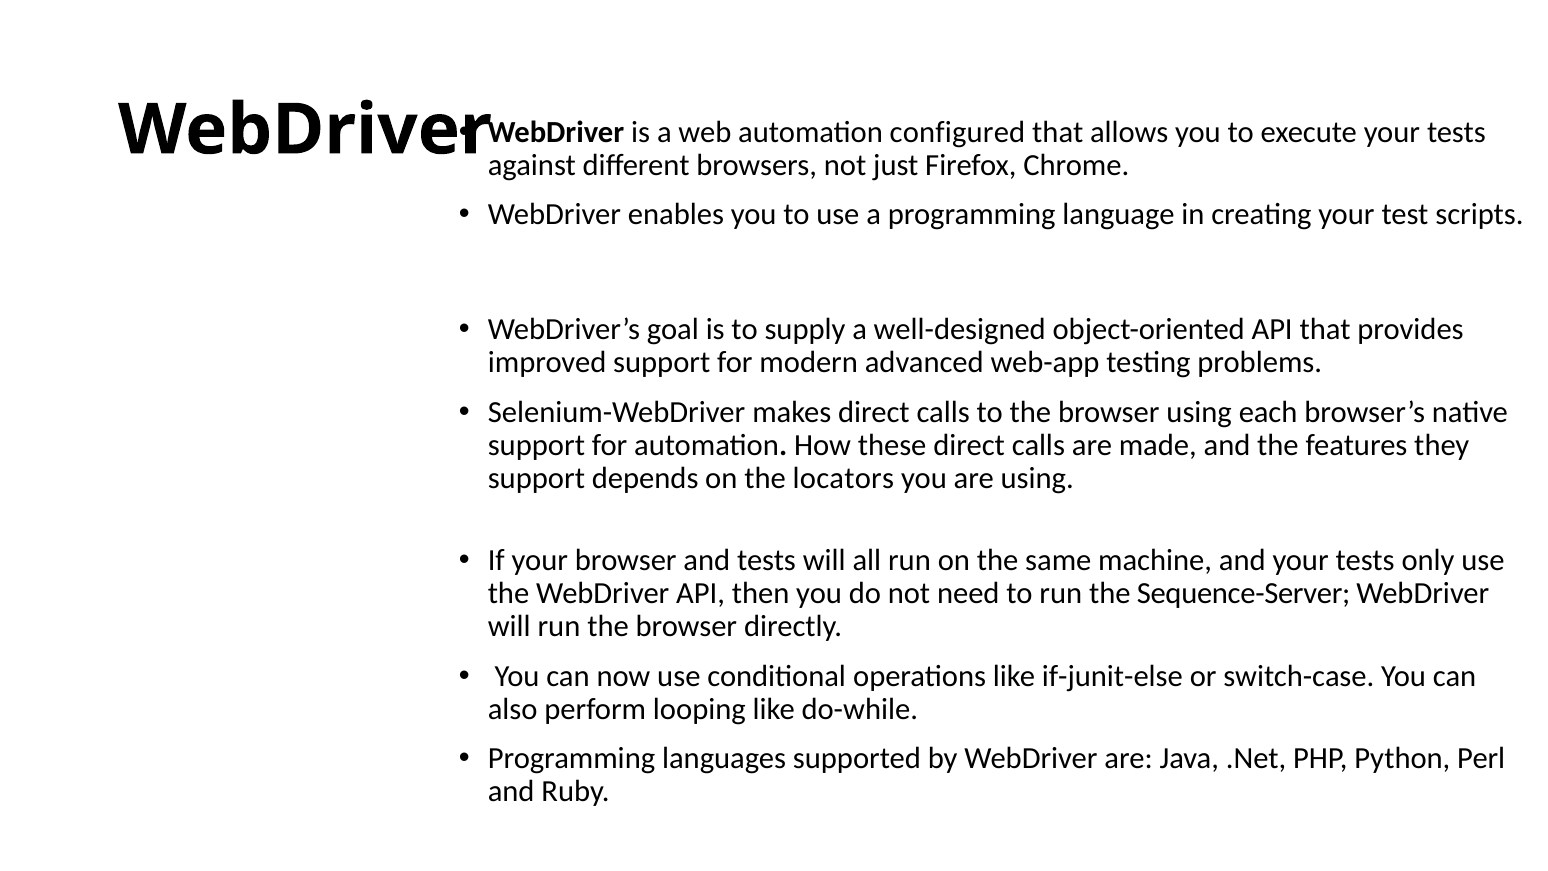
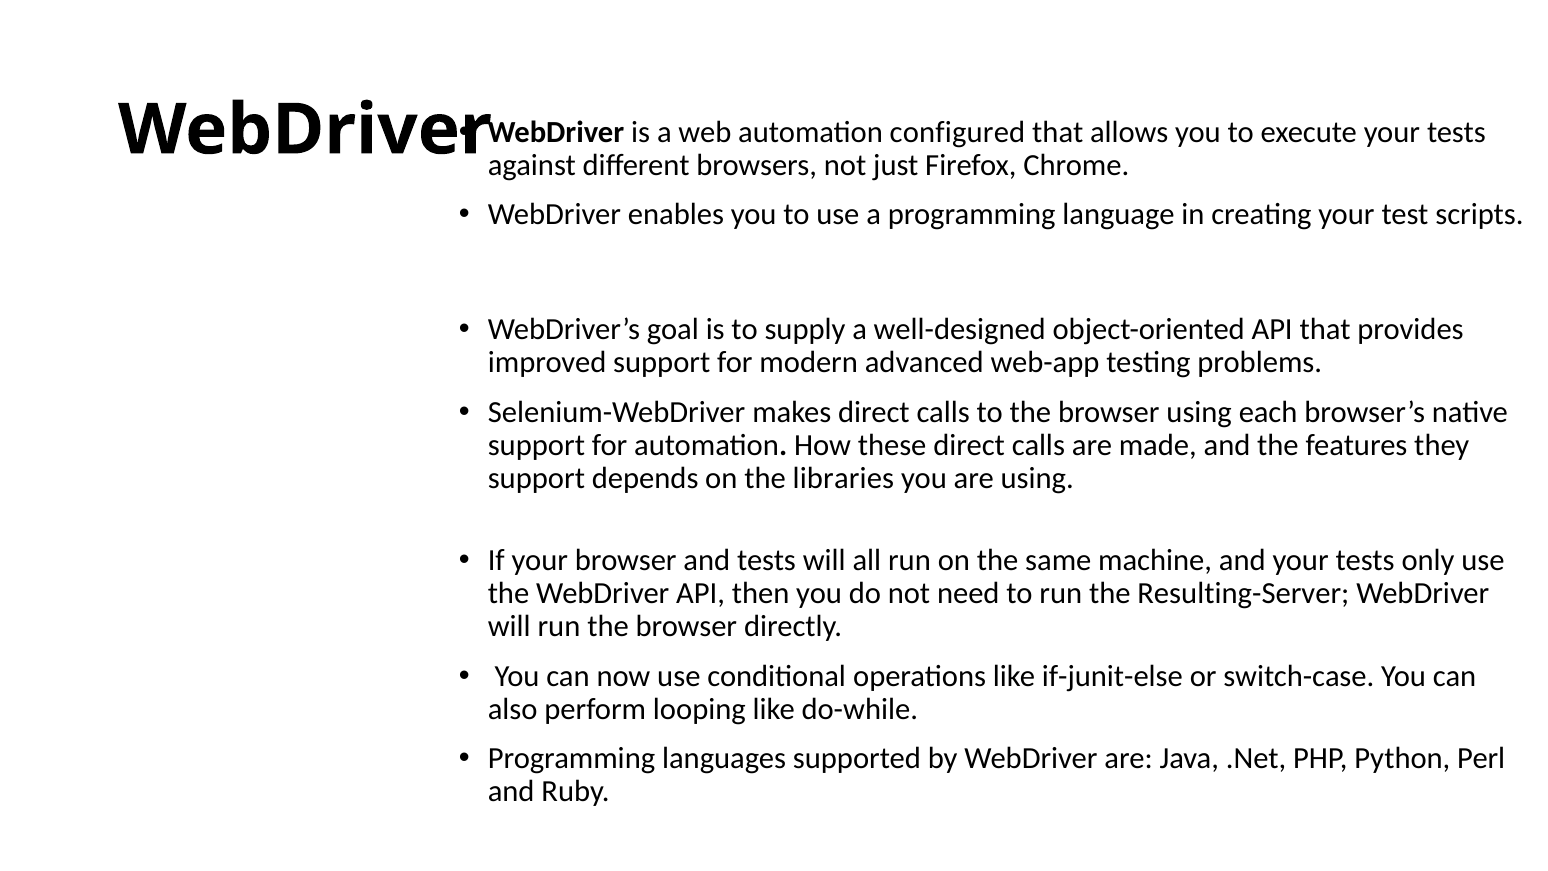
locators: locators -> libraries (843, 478)
Sequence-Server: Sequence-Server -> Resulting-Server (1243, 594)
